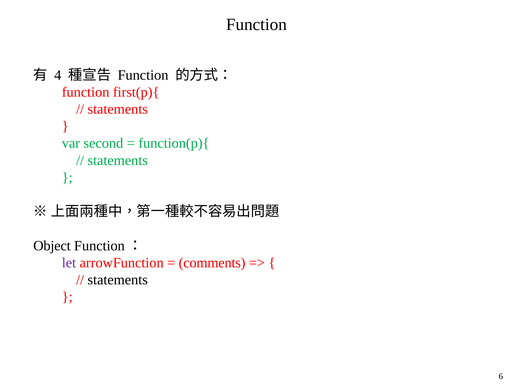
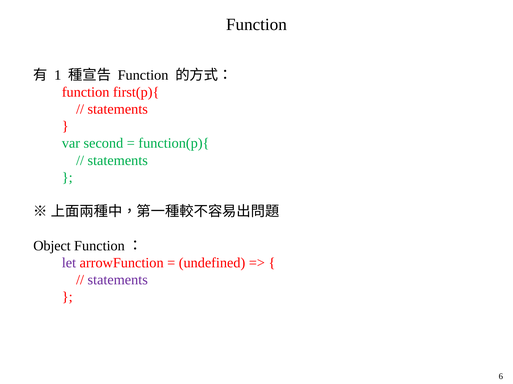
4: 4 -> 1 (58, 75)
comments: comments -> undefined (212, 263)
statements colour: black -> purple (118, 280)
